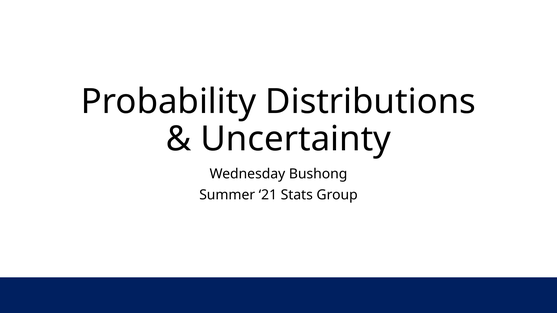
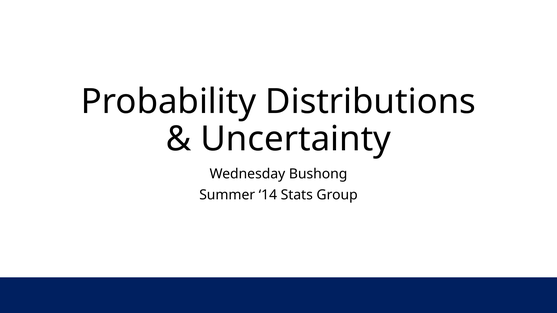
21: 21 -> 14 (268, 195)
